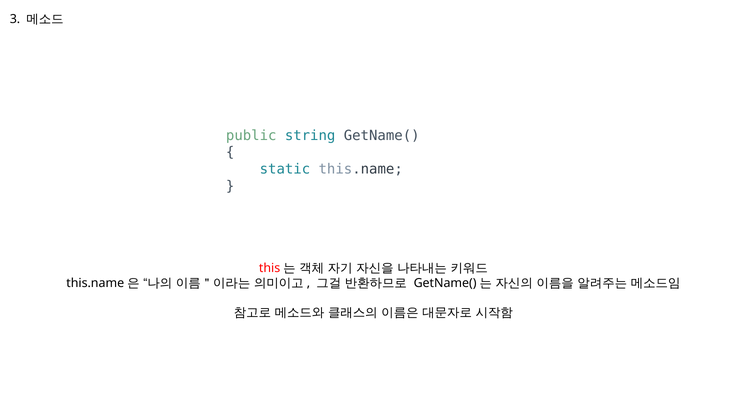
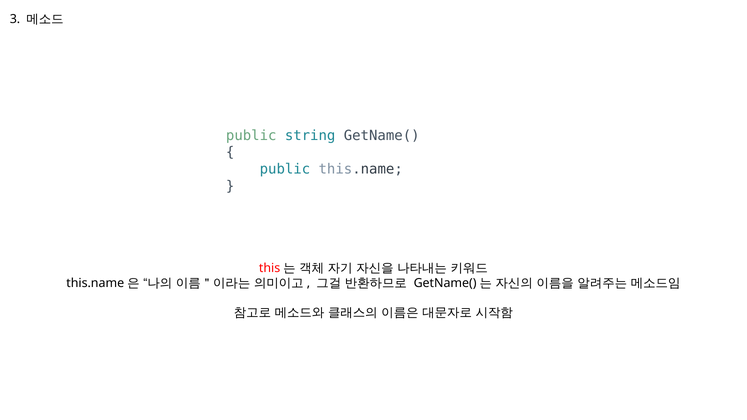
static: static -> public (285, 169)
